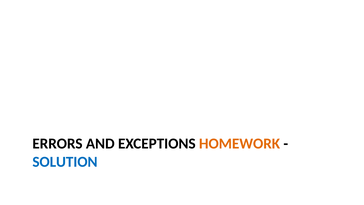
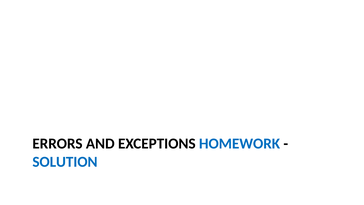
HOMEWORK colour: orange -> blue (240, 144)
